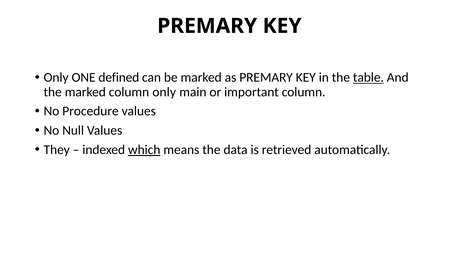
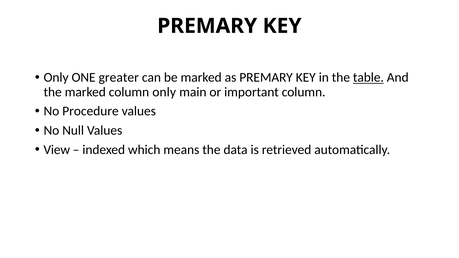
defined: defined -> greater (119, 78)
They: They -> View (57, 150)
which underline: present -> none (144, 150)
